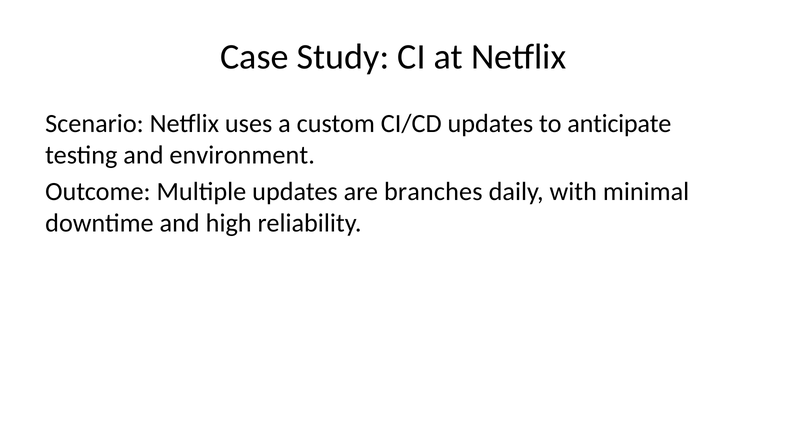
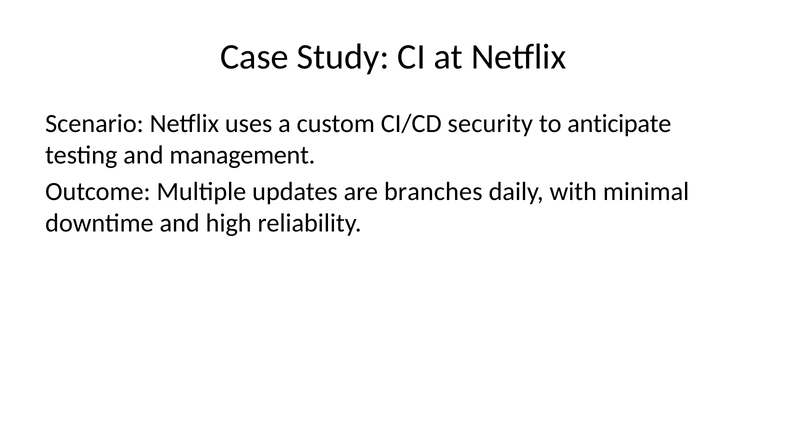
CI/CD updates: updates -> security (490, 124)
environment: environment -> management (242, 155)
